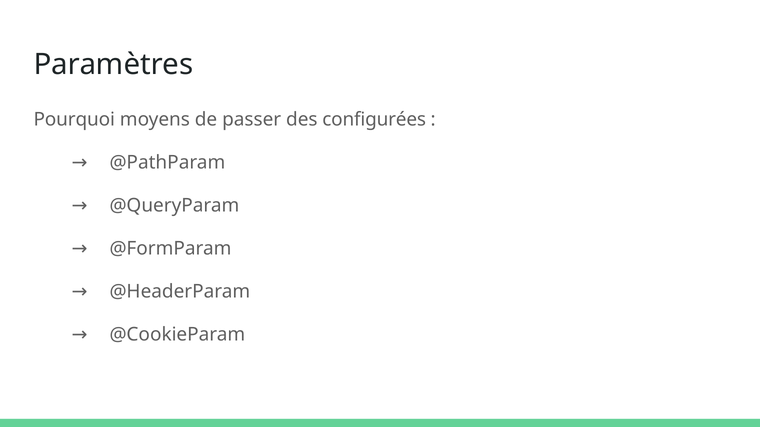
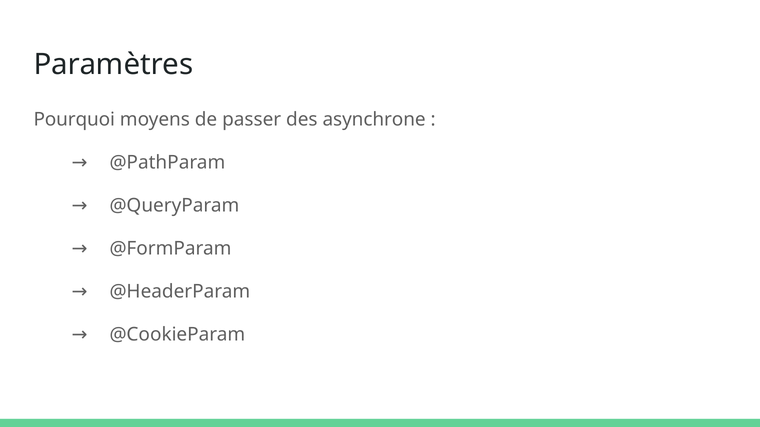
configurées: configurées -> asynchrone (374, 120)
